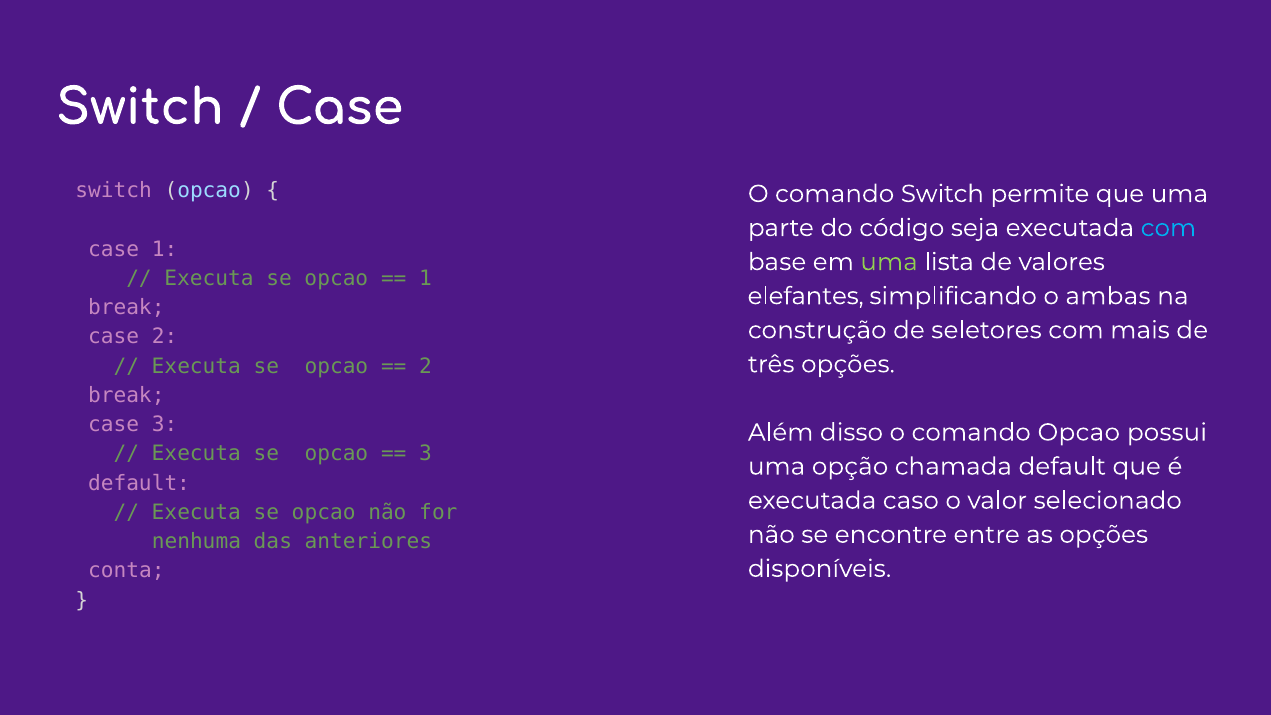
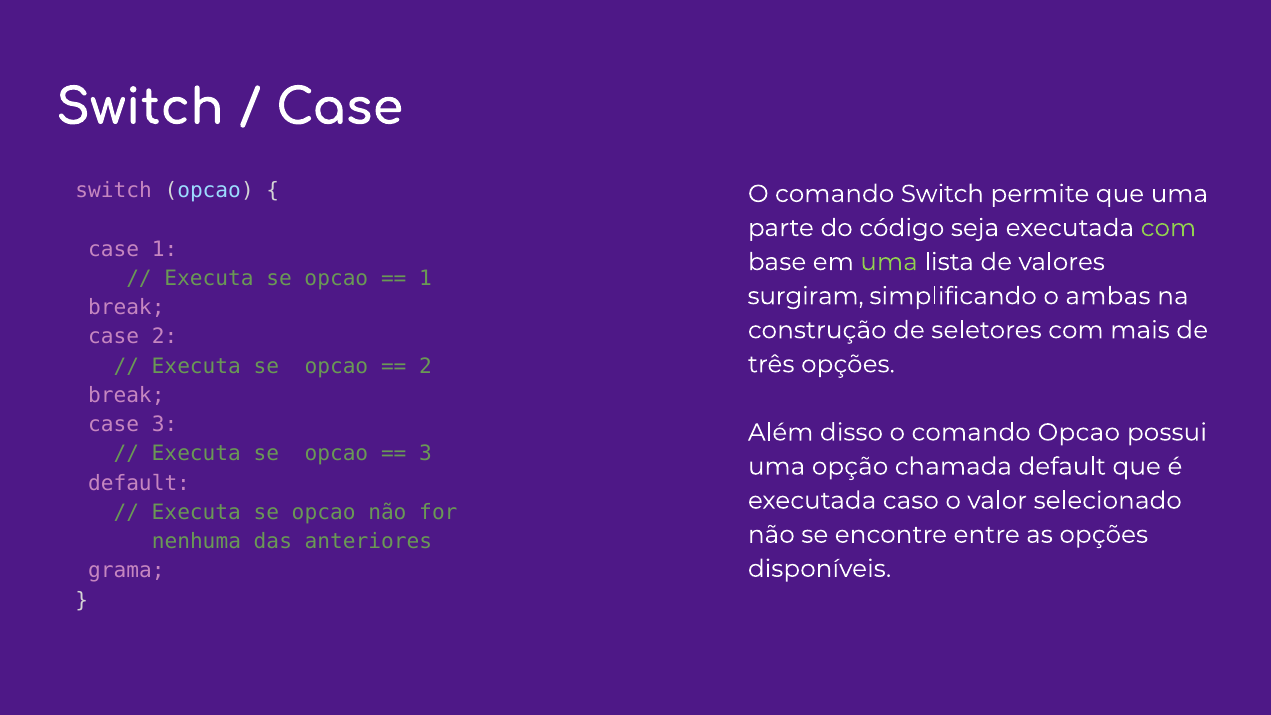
com colour: light blue -> light green (1168, 228)
elefantes: elefantes -> surgiram (806, 296)
conta: conta -> grama (126, 571)
